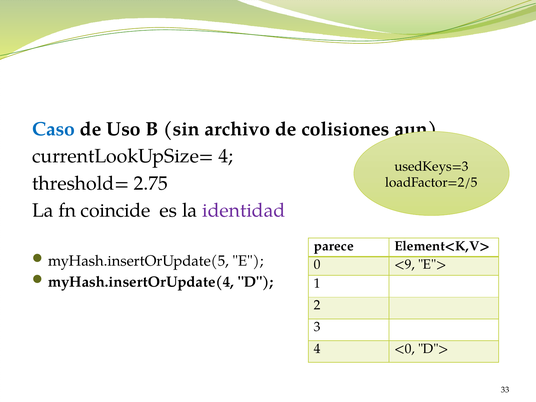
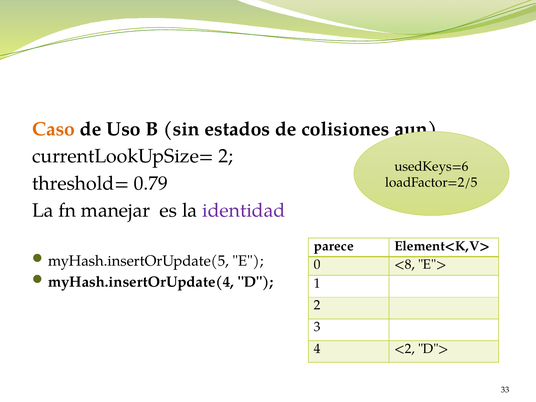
Caso colour: blue -> orange (54, 129)
archivo: archivo -> estados (237, 129)
currentLookUpSize= 4: 4 -> 2 (226, 156)
usedKeys=3: usedKeys=3 -> usedKeys=6 (432, 166)
2.75: 2.75 -> 0.79 (151, 183)
coincide: coincide -> manejar (115, 211)
<9: <9 -> <8 (405, 265)
<0: <0 -> <2 (405, 349)
